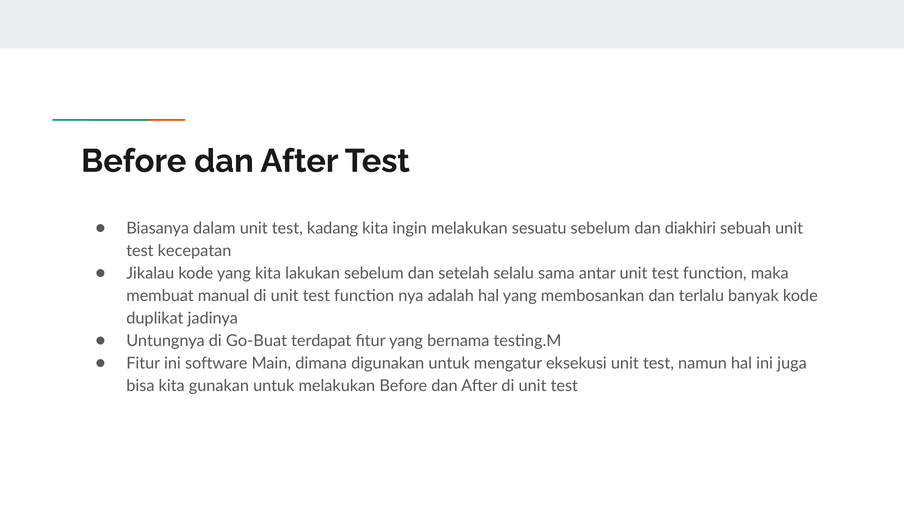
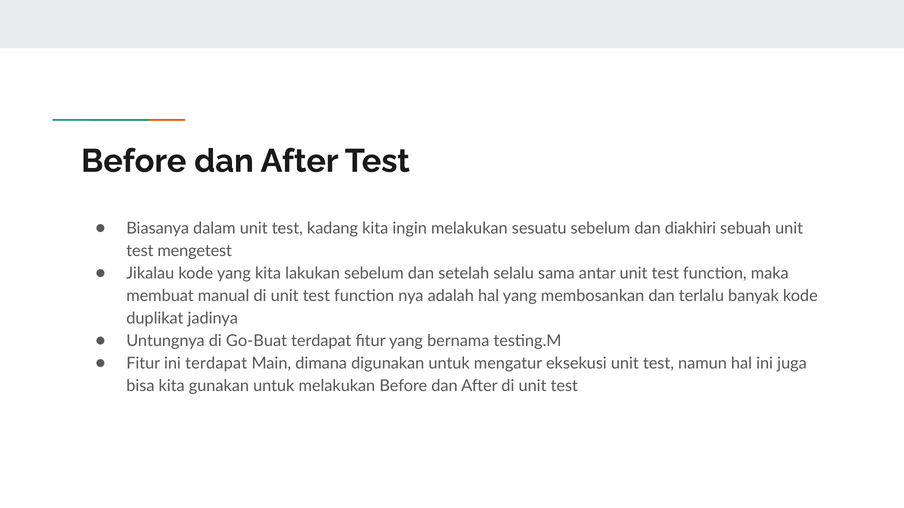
kecepatan: kecepatan -> mengetest (195, 251)
ini software: software -> terdapat (216, 364)
